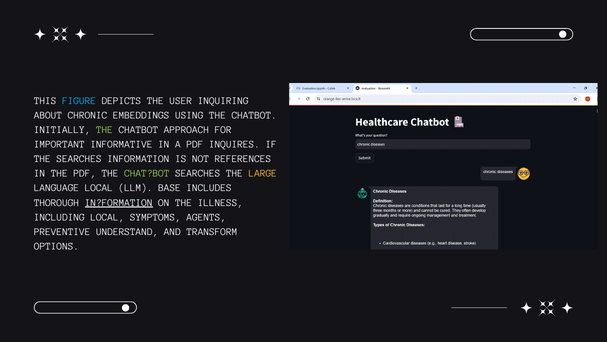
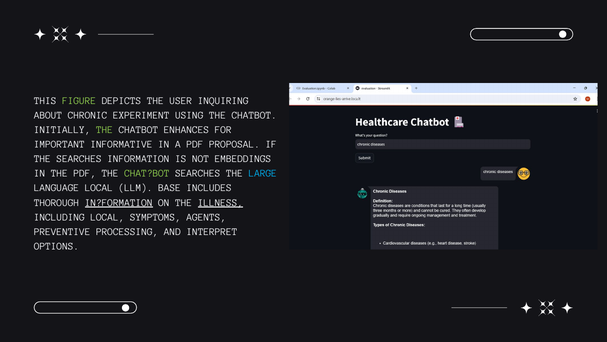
FIGURE colour: light blue -> light green (79, 101)
EMBEDDINGS: EMBEDDINGS -> EXPERIMENT (141, 115)
APPROACH: APPROACH -> ENHANCES (187, 130)
INQUIRES: INQUIRES -> PROPOSAL (235, 144)
REFERENCES: REFERENCES -> EMBEDDINGS (243, 159)
LARGE colour: yellow -> light blue (263, 173)
ILLNESS underline: none -> present (221, 202)
UNDERSTAND: UNDERSTAND -> PROCESSING (127, 231)
TRANSFORM: TRANSFORM -> INTERPRET (212, 231)
